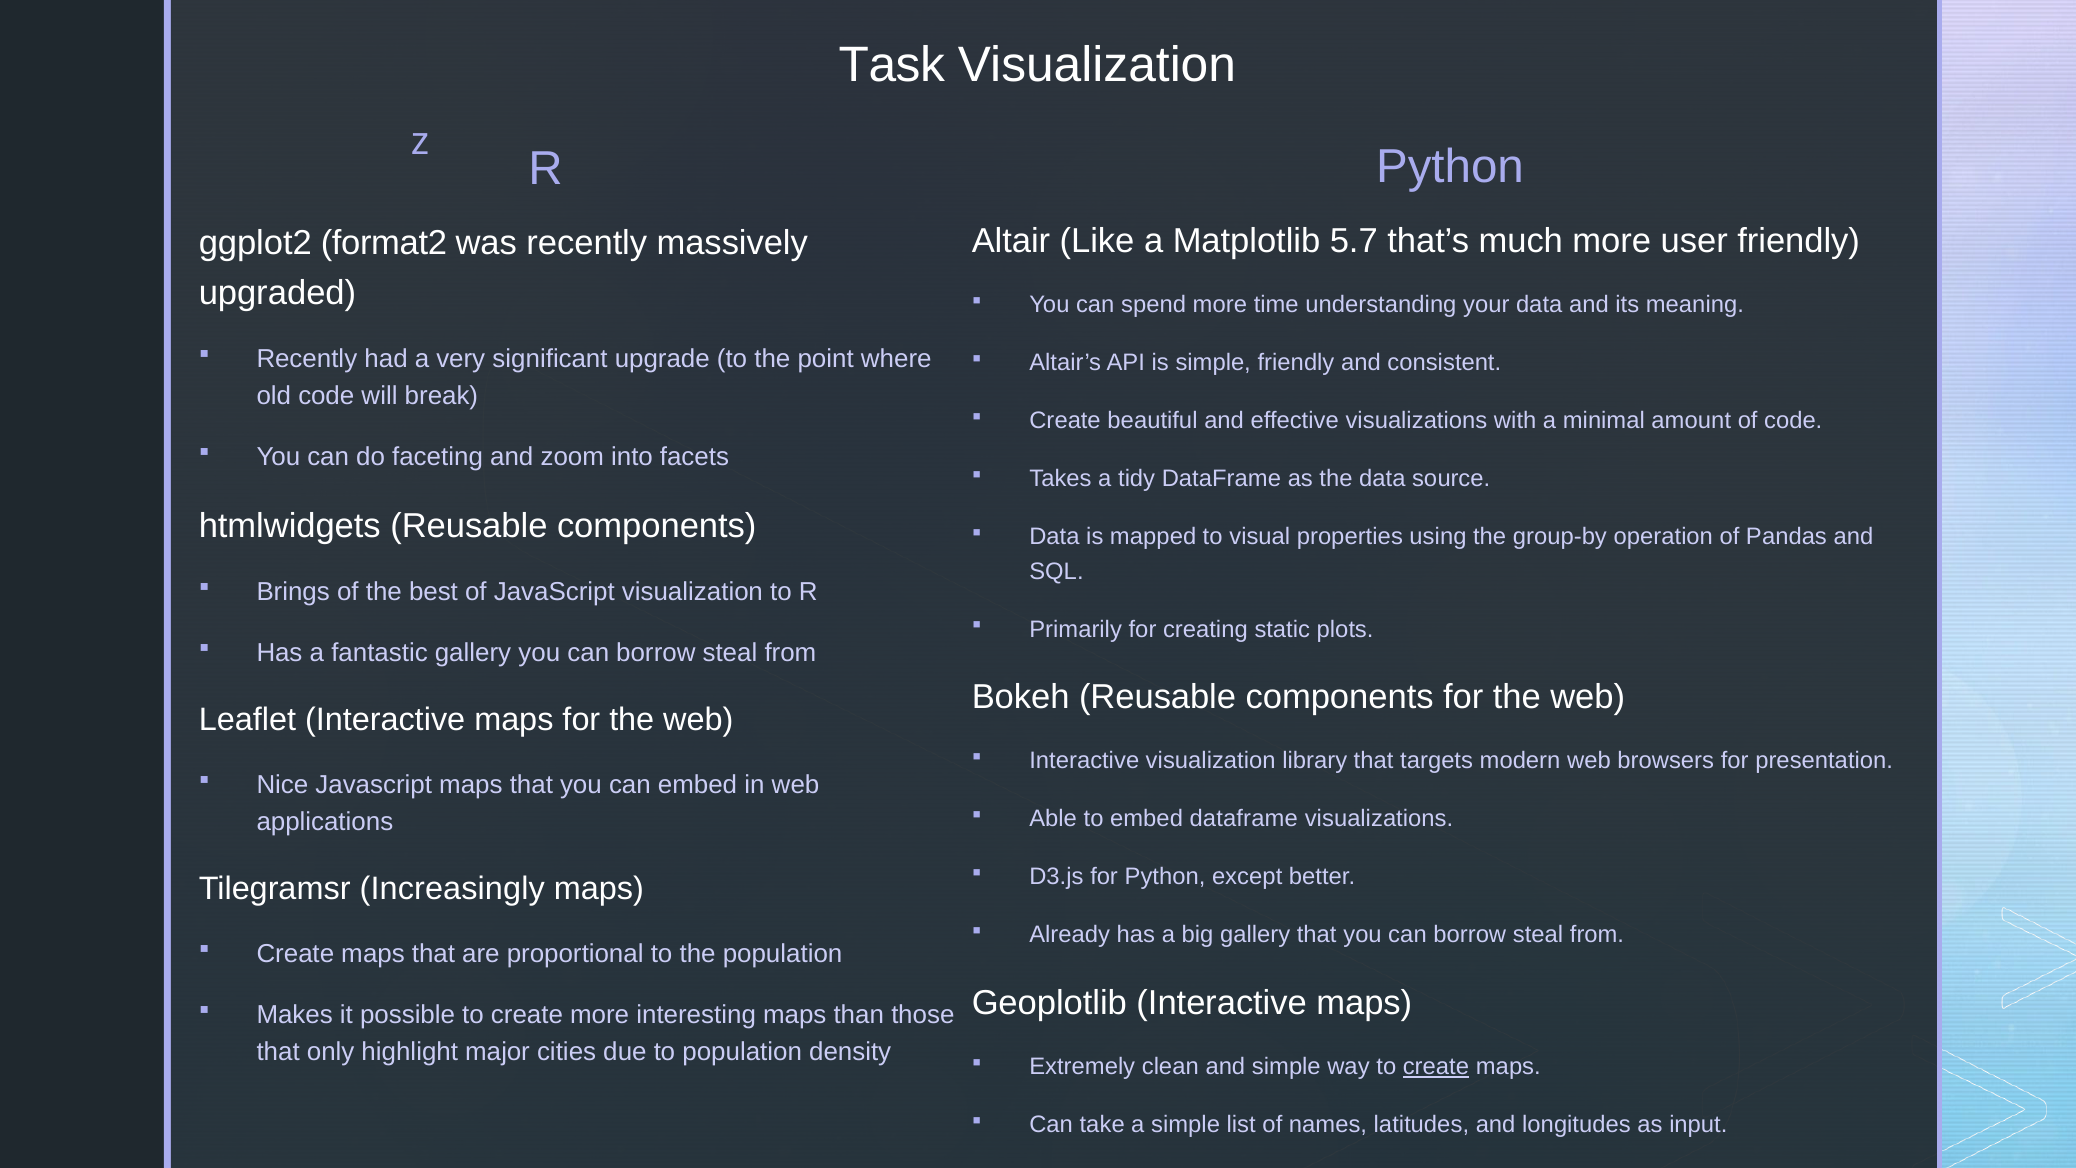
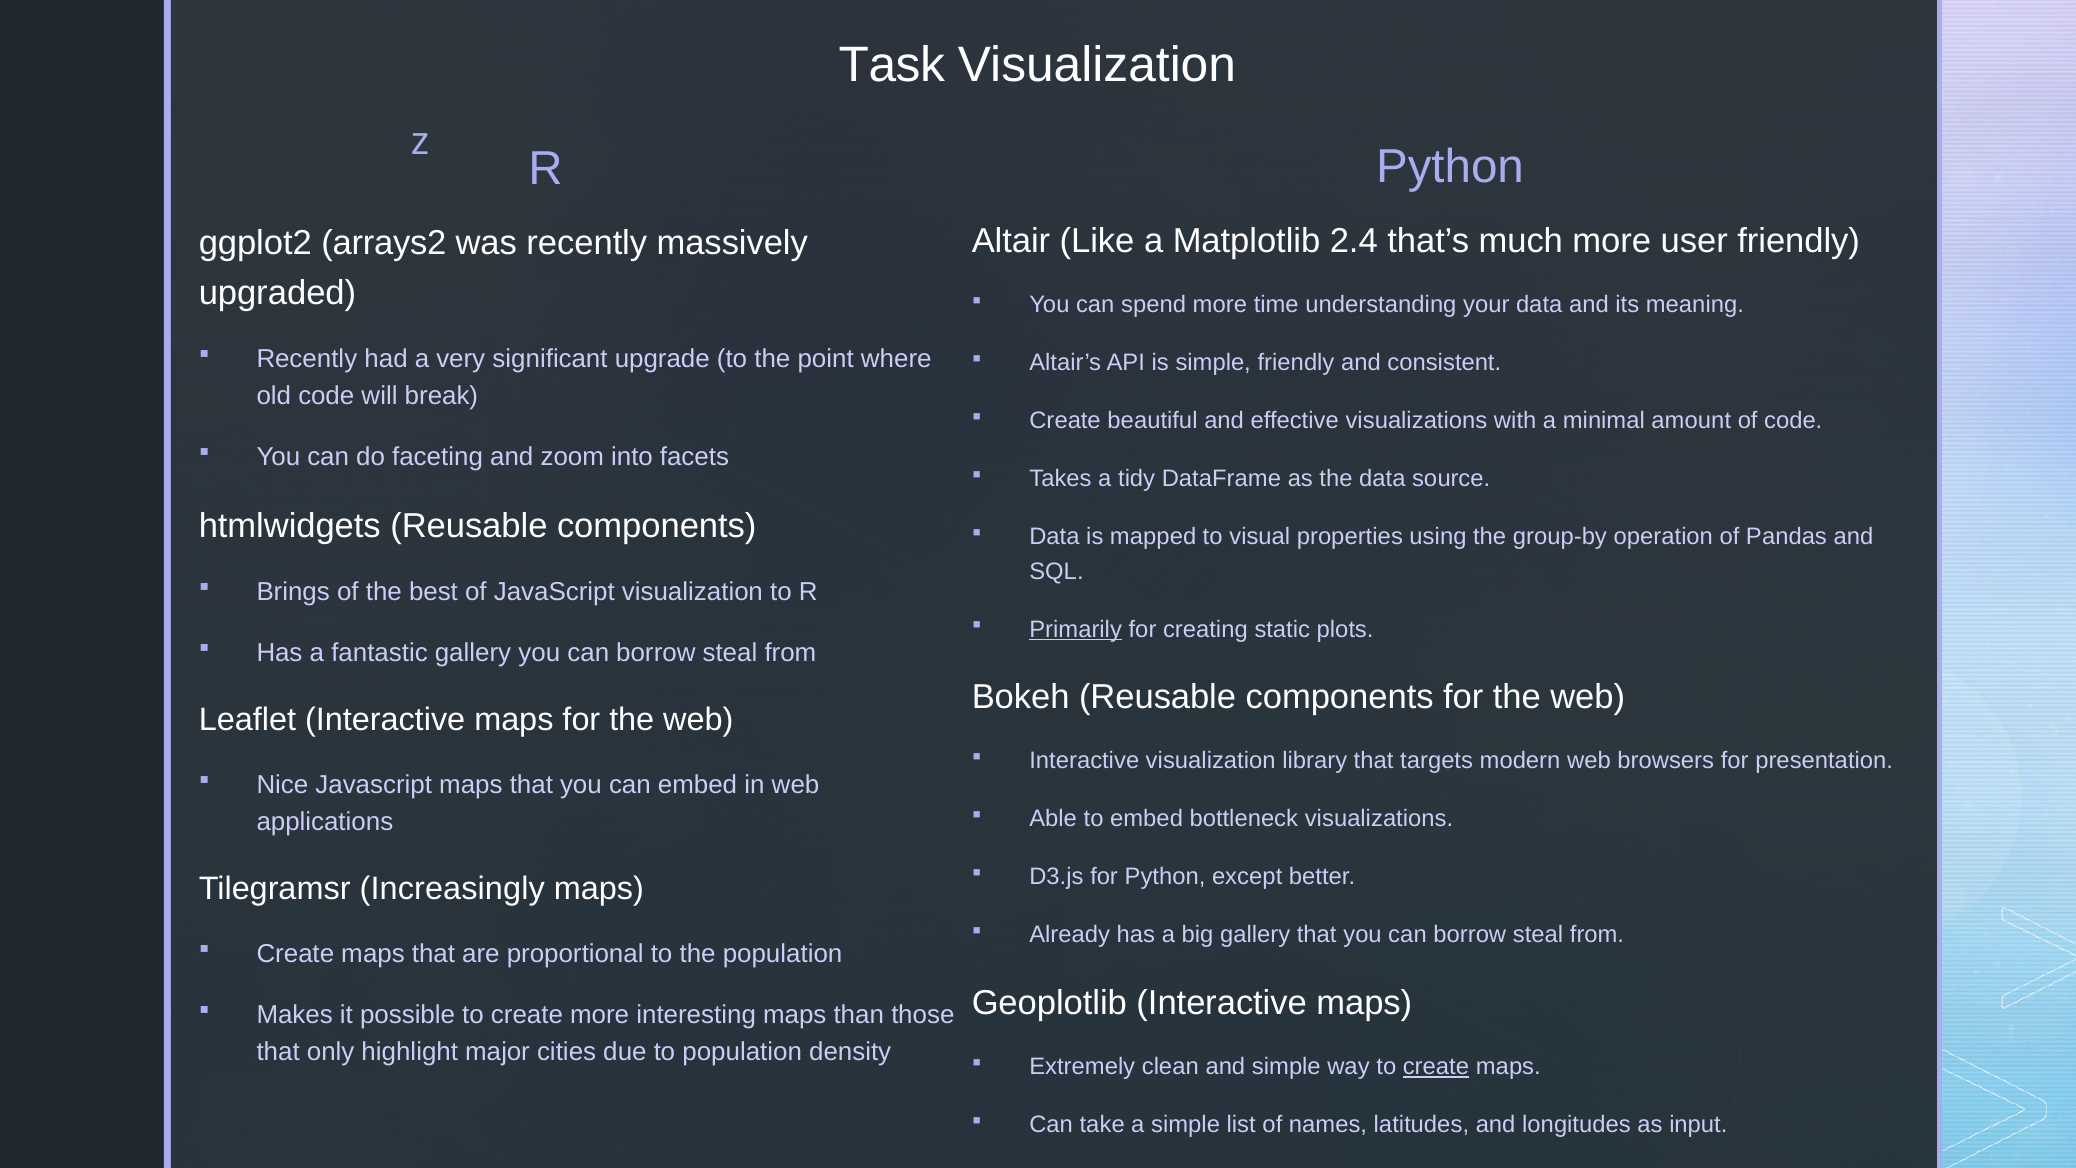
5.7: 5.7 -> 2.4 (1354, 241)
format2: format2 -> arrays2 (384, 243)
Primarily underline: none -> present (1076, 629)
embed dataframe: dataframe -> bottleneck (1244, 819)
